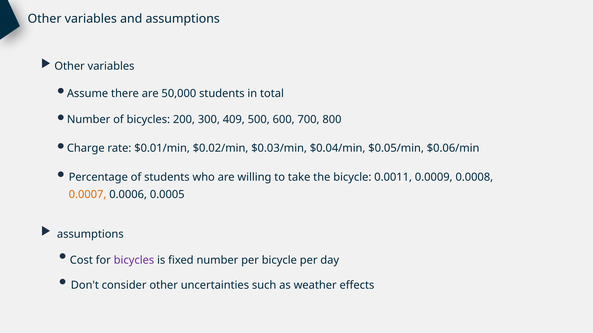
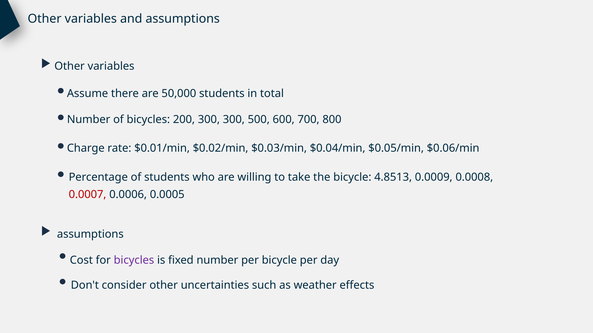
300 409: 409 -> 300 (234, 120)
0.0011: 0.0011 -> 4.8513 (393, 178)
0.0007 colour: orange -> red (88, 195)
